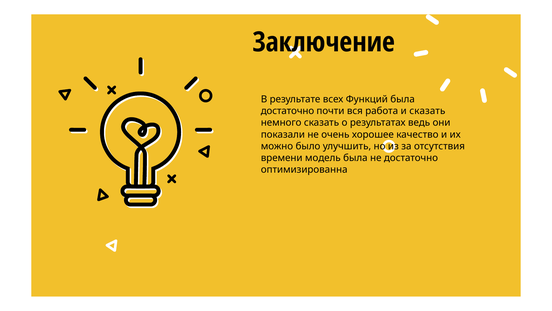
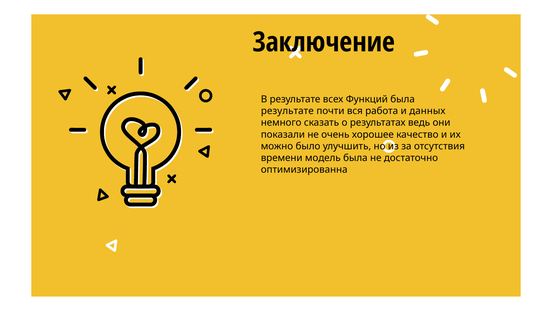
достаточно: достаточно -> результате (287, 111)
и сказать: сказать -> данных (427, 111)
